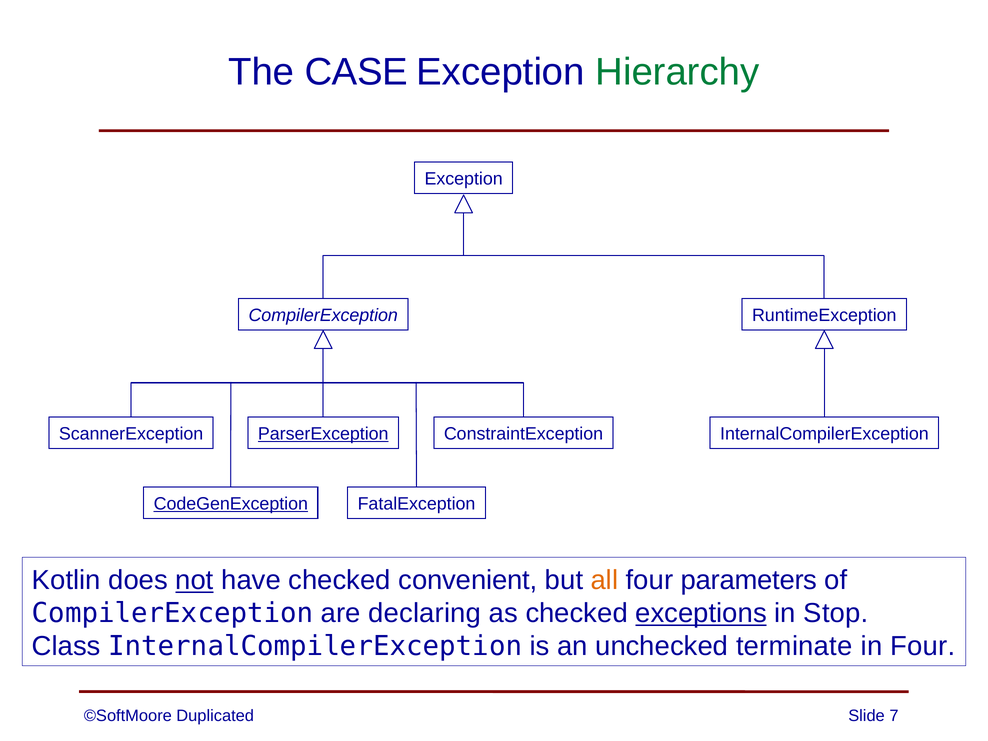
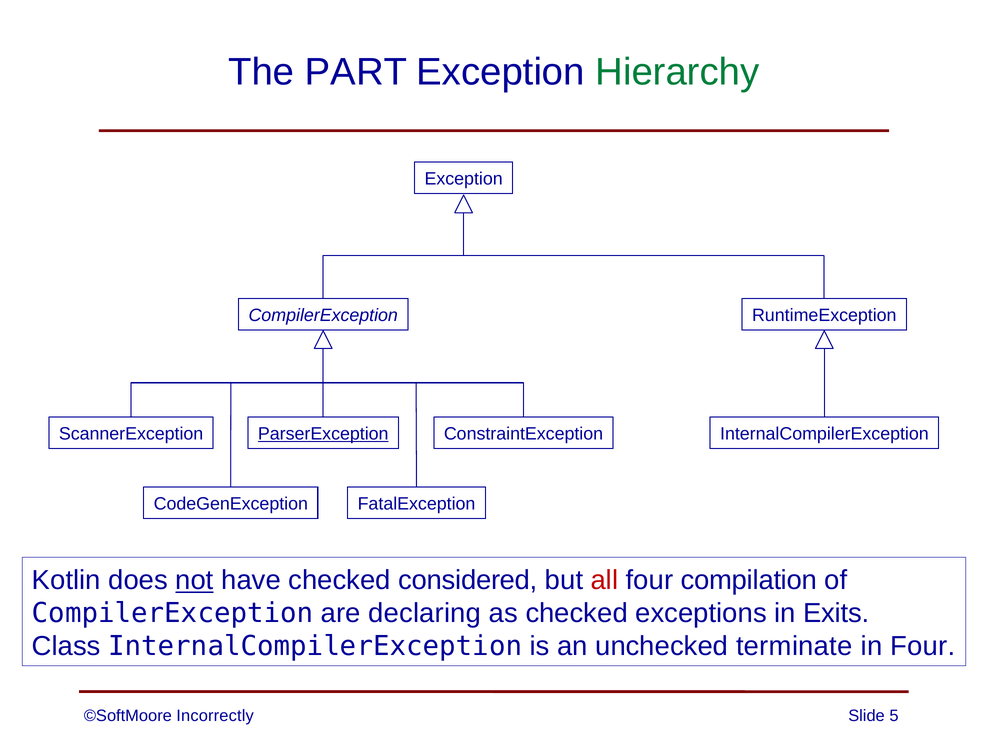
CASE: CASE -> PART (356, 72)
CodeGenException underline: present -> none (231, 504)
convenient: convenient -> considered (468, 580)
all colour: orange -> red (604, 580)
parameters: parameters -> compilation (749, 580)
exceptions underline: present -> none (701, 613)
Stop: Stop -> Exits (836, 613)
Duplicated: Duplicated -> Incorrectly (215, 716)
7: 7 -> 5 (894, 716)
